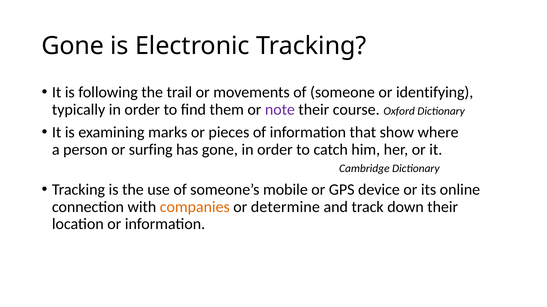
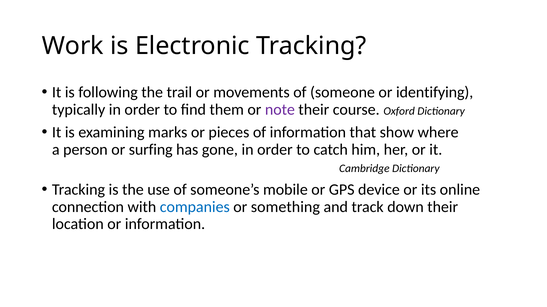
Gone: Gone -> Work (73, 46)
companies colour: orange -> blue (195, 207)
determine: determine -> something (285, 207)
